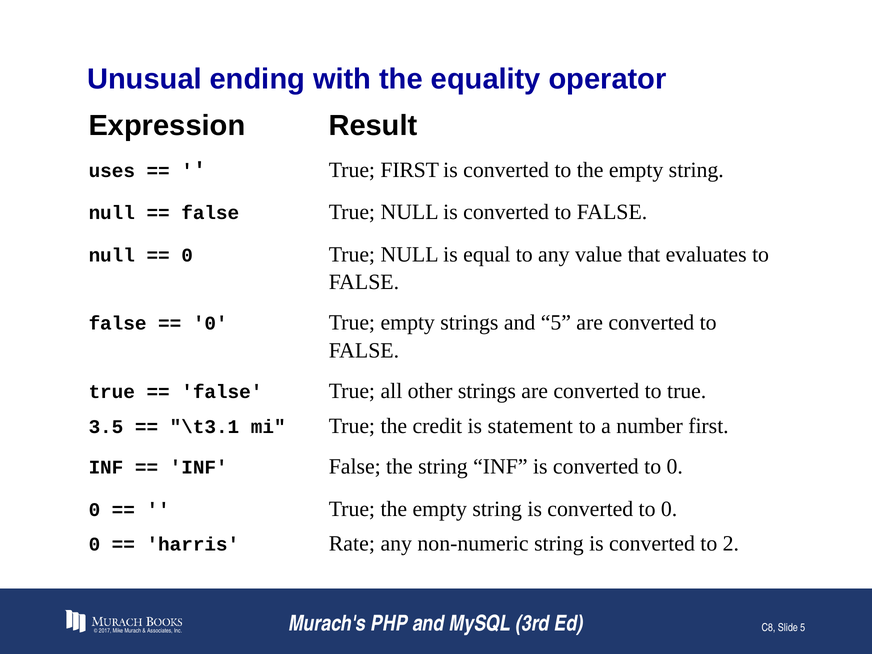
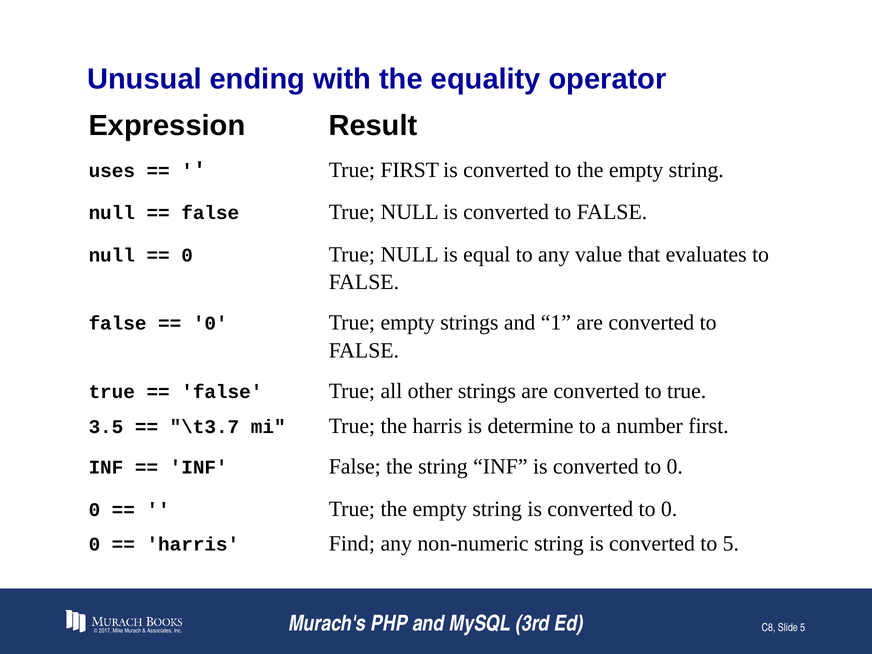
and 5: 5 -> 1 (556, 323)
\t3.1: \t3.1 -> \t3.7 (204, 427)
the credit: credit -> harris (437, 426)
statement: statement -> determine (531, 426)
Rate: Rate -> Find (352, 544)
to 2: 2 -> 5 (731, 544)
